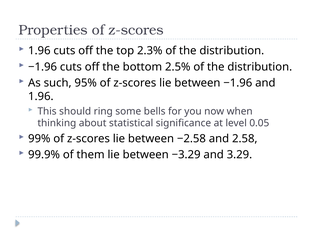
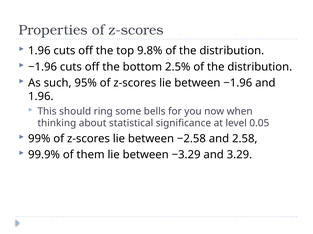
2.3%: 2.3% -> 9.8% (150, 51)
